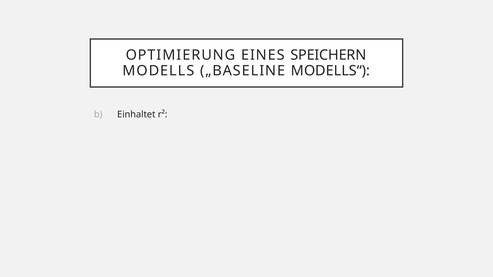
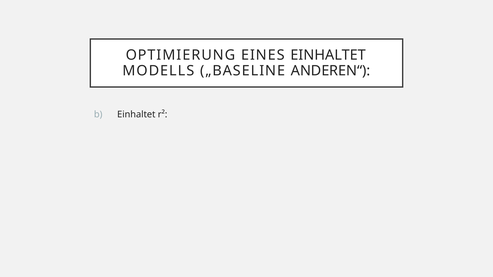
EINES SPEICHERN: SPEICHERN -> EINHALTET (328, 55)
MODELLS“: MODELLS“ -> ANDEREN“ (331, 71)
